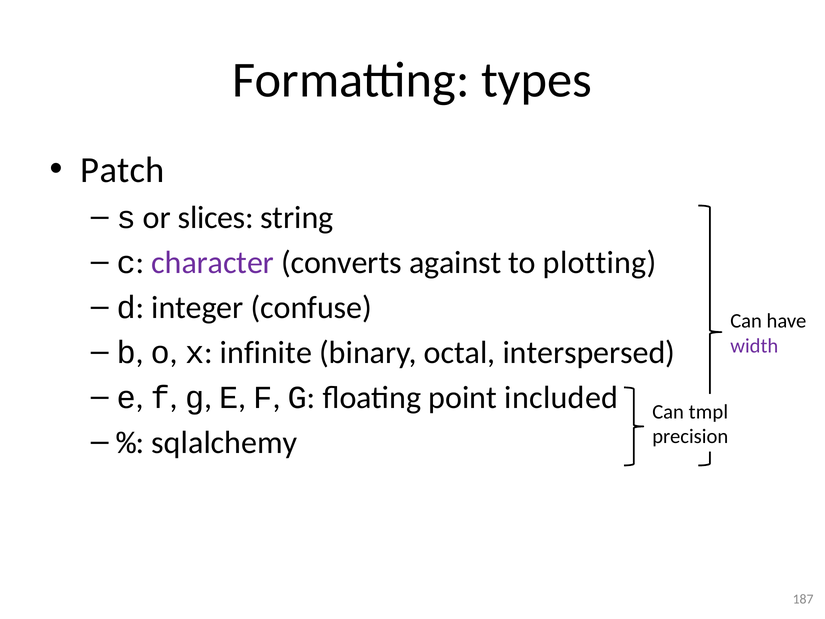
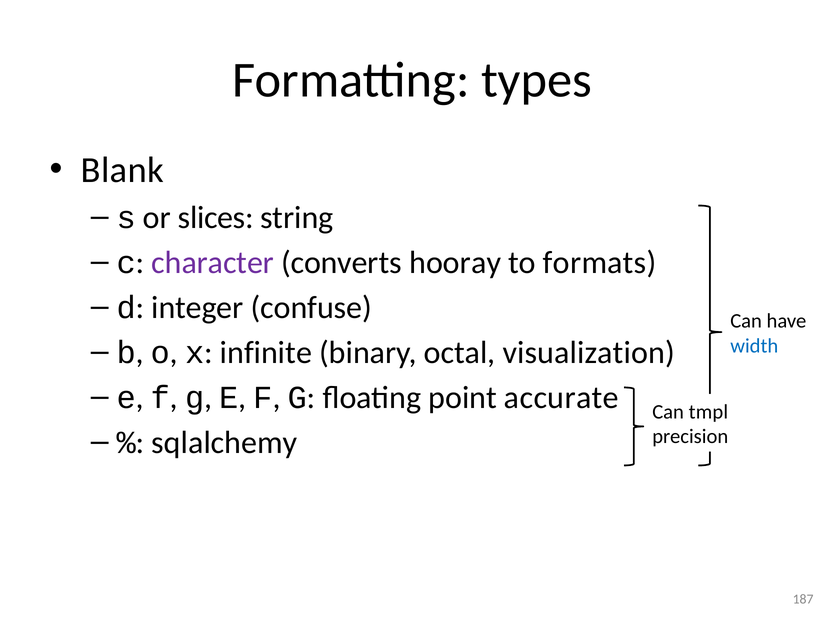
Patch: Patch -> Blank (123, 170)
against: against -> hooray (455, 262)
plotting: plotting -> formats (600, 262)
interspersed: interspersed -> visualization (589, 352)
width colour: purple -> blue (754, 346)
included: included -> accurate (561, 397)
